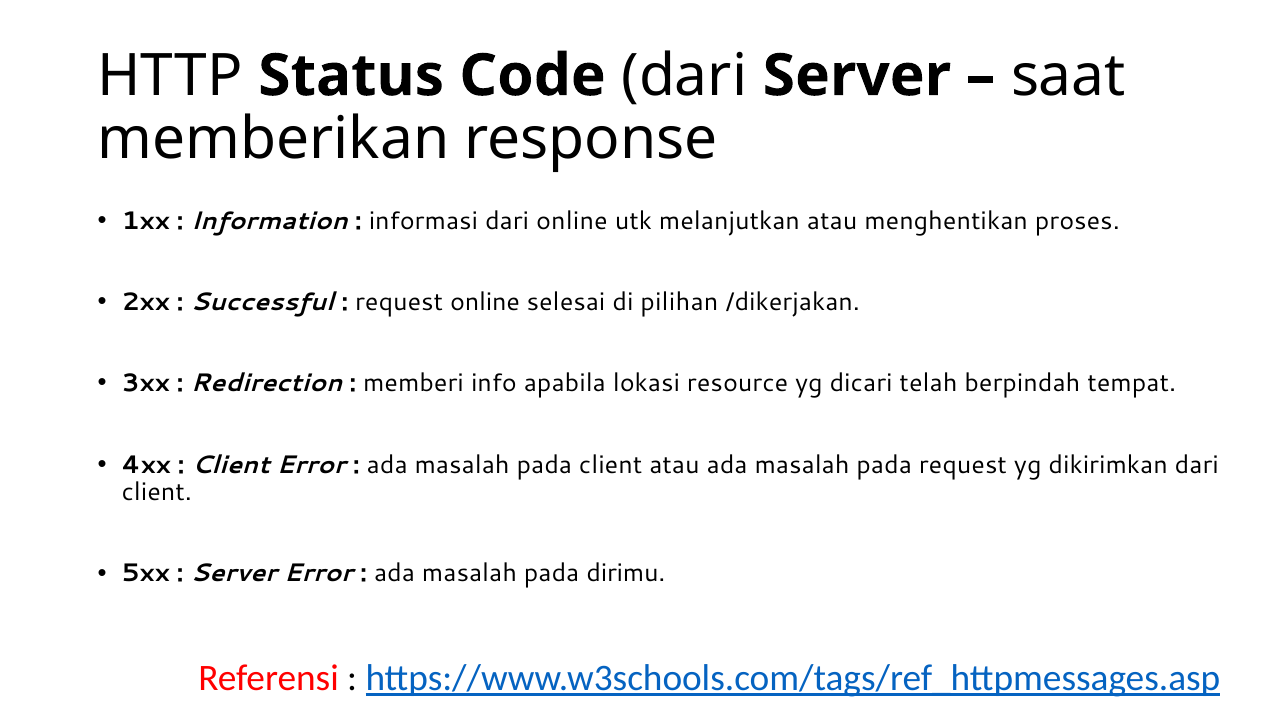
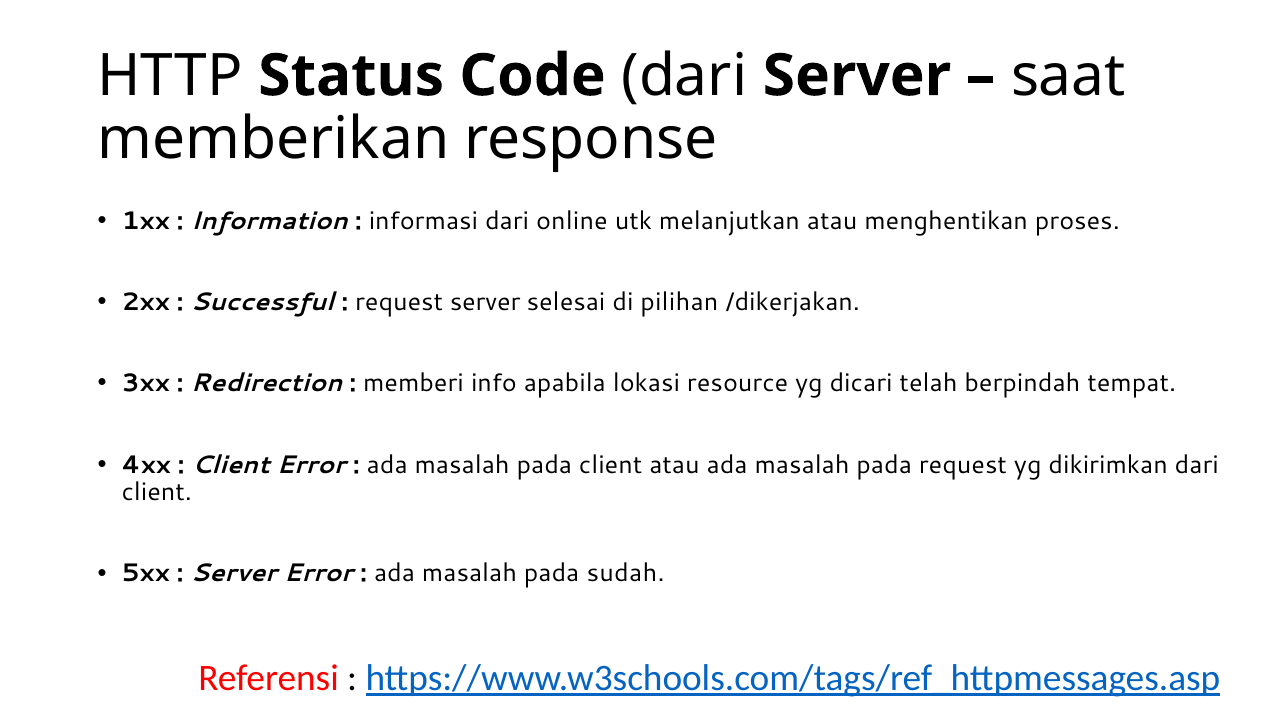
request online: online -> server (485, 302)
dirimu: dirimu -> sudah (626, 574)
